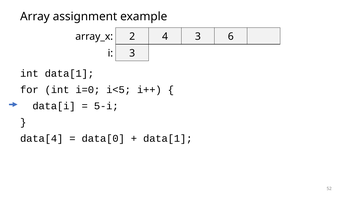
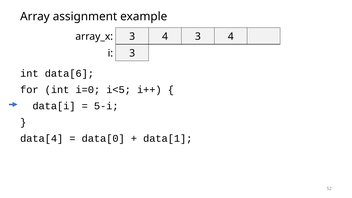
2: 2 -> 3 (132, 37)
4 3 6: 6 -> 4 (231, 37)
int data[1: data[1 -> data[6 (69, 73)
